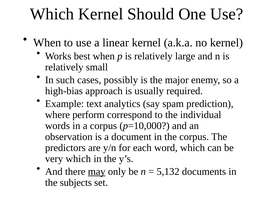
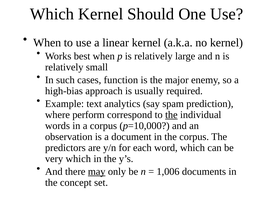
possibly: possibly -> function (121, 80)
the underline: none -> present (171, 115)
5,132: 5,132 -> 1,006 (168, 172)
subjects: subjects -> concept (76, 183)
